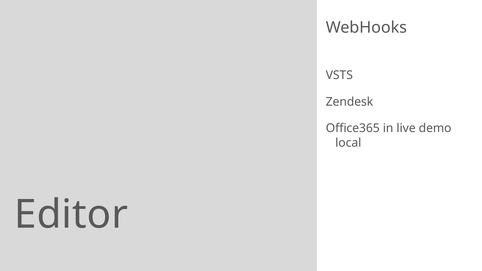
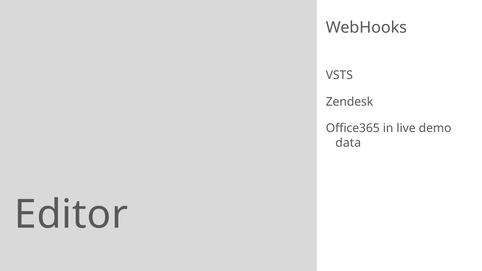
local: local -> data (348, 143)
